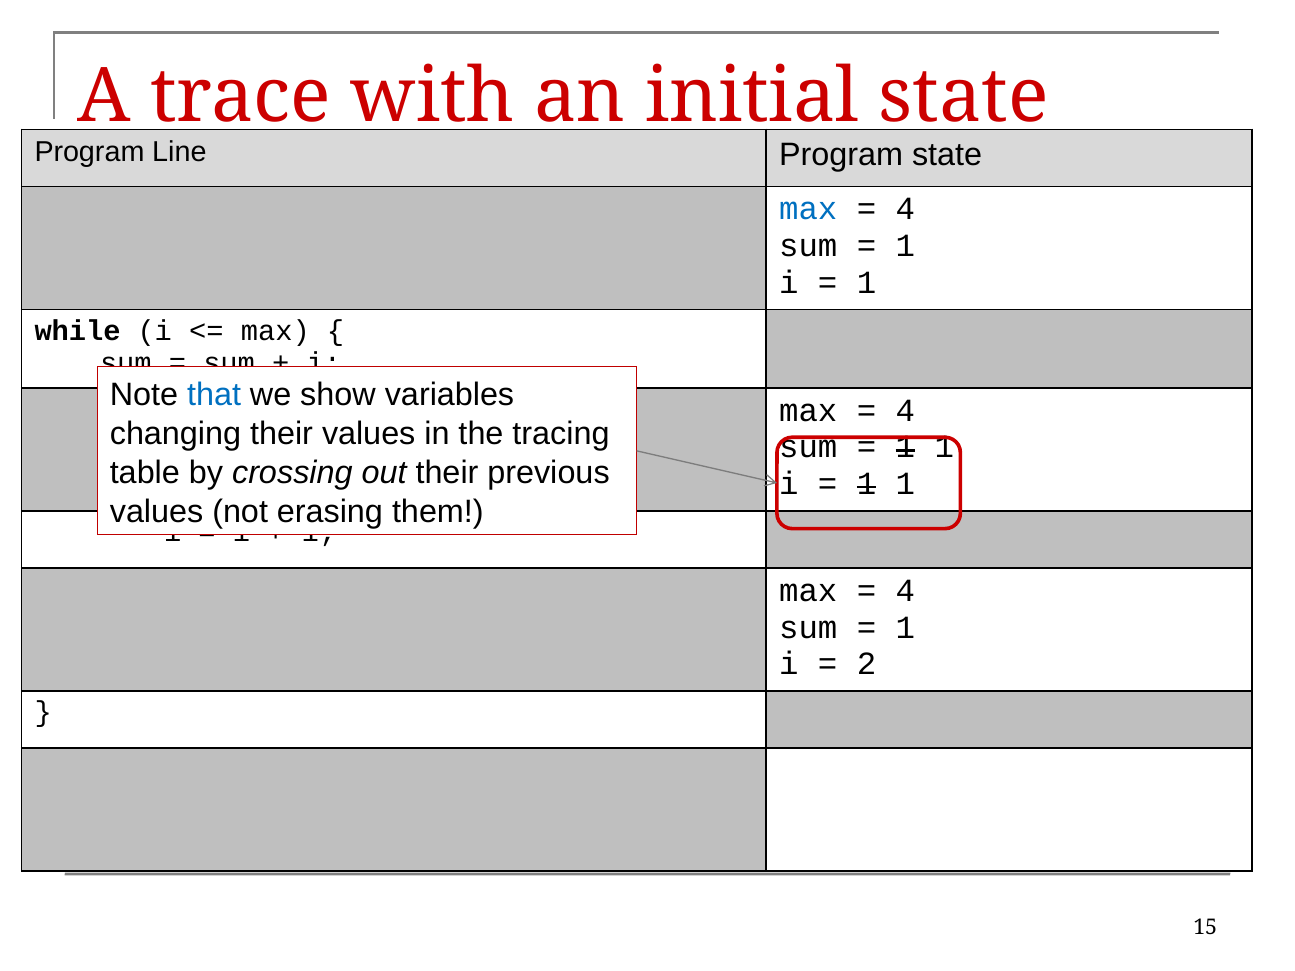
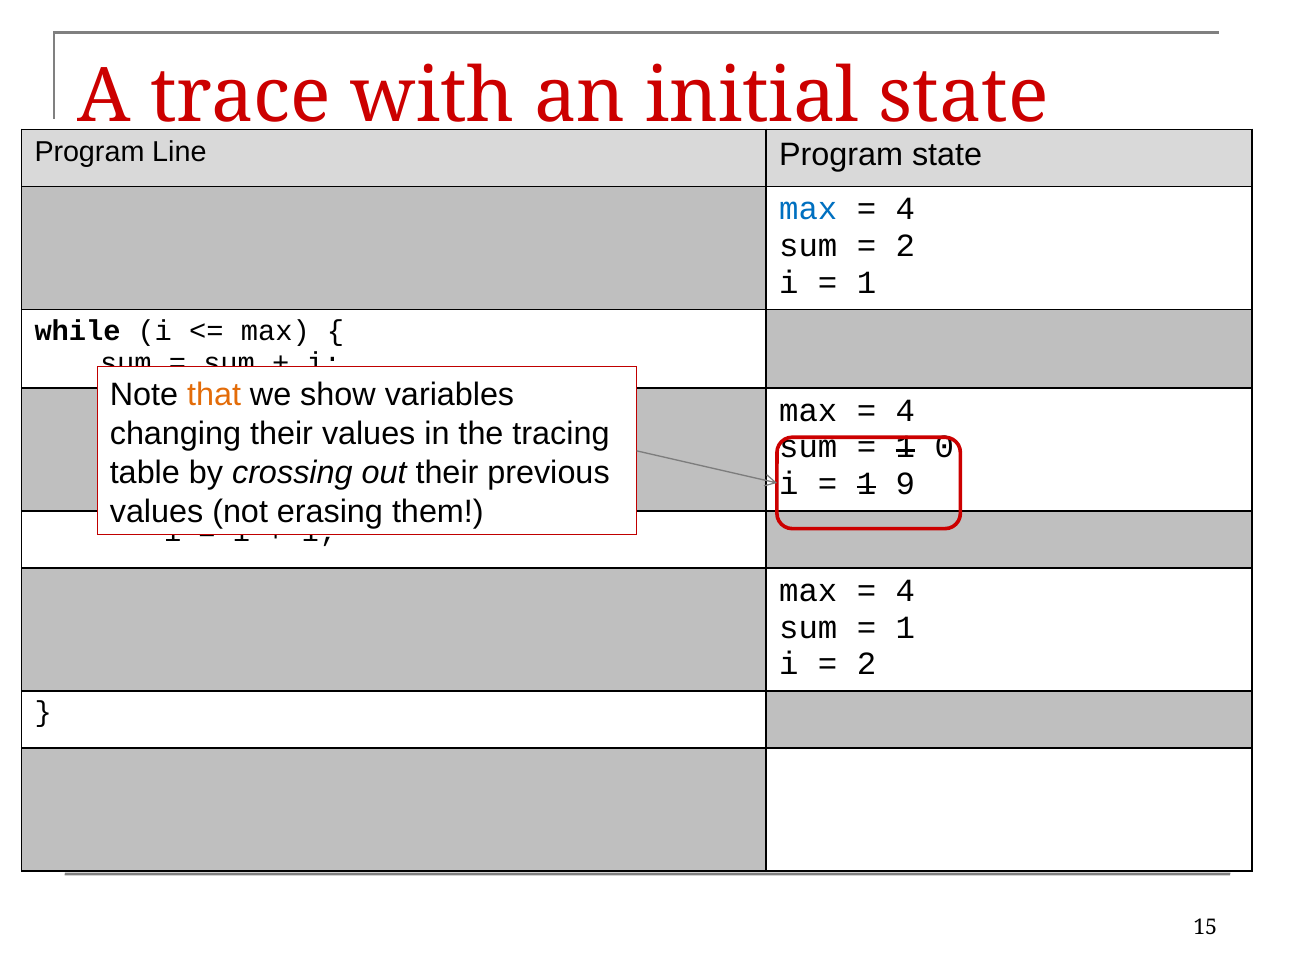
1: 1 -> 2 (905, 246)
that colour: blue -> orange (214, 395)
1: 1 -> 0 (944, 447)
1: 1 -> 9 (905, 484)
